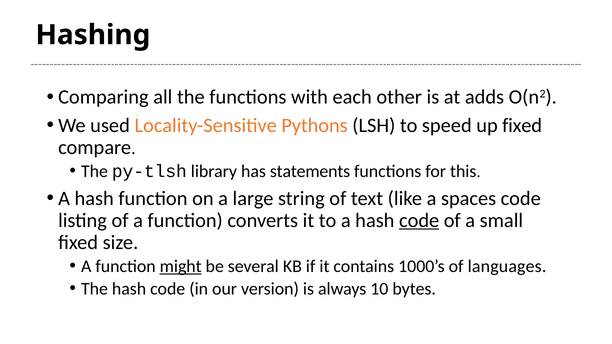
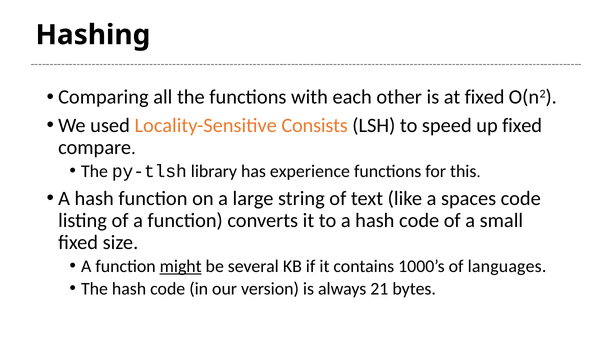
at adds: adds -> fixed (485, 97)
Pythons: Pythons -> Consists (315, 126)
statements: statements -> experience (310, 171)
code underline: present -> none (419, 220)
10: 10 -> 21 (379, 289)
